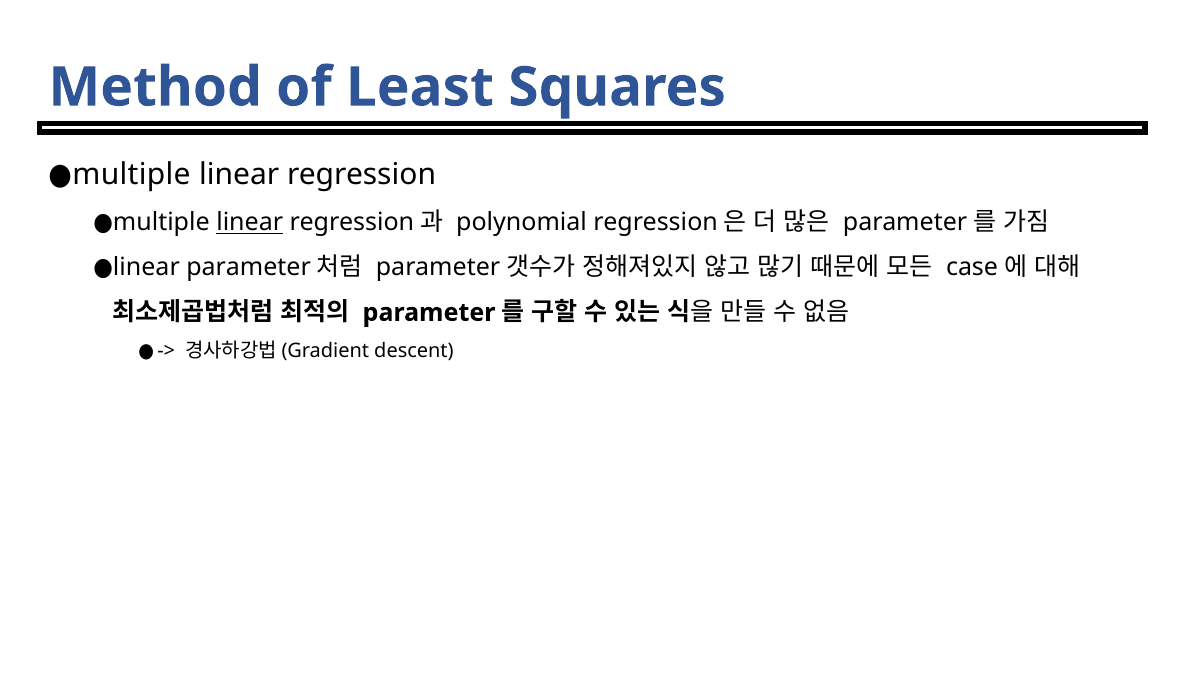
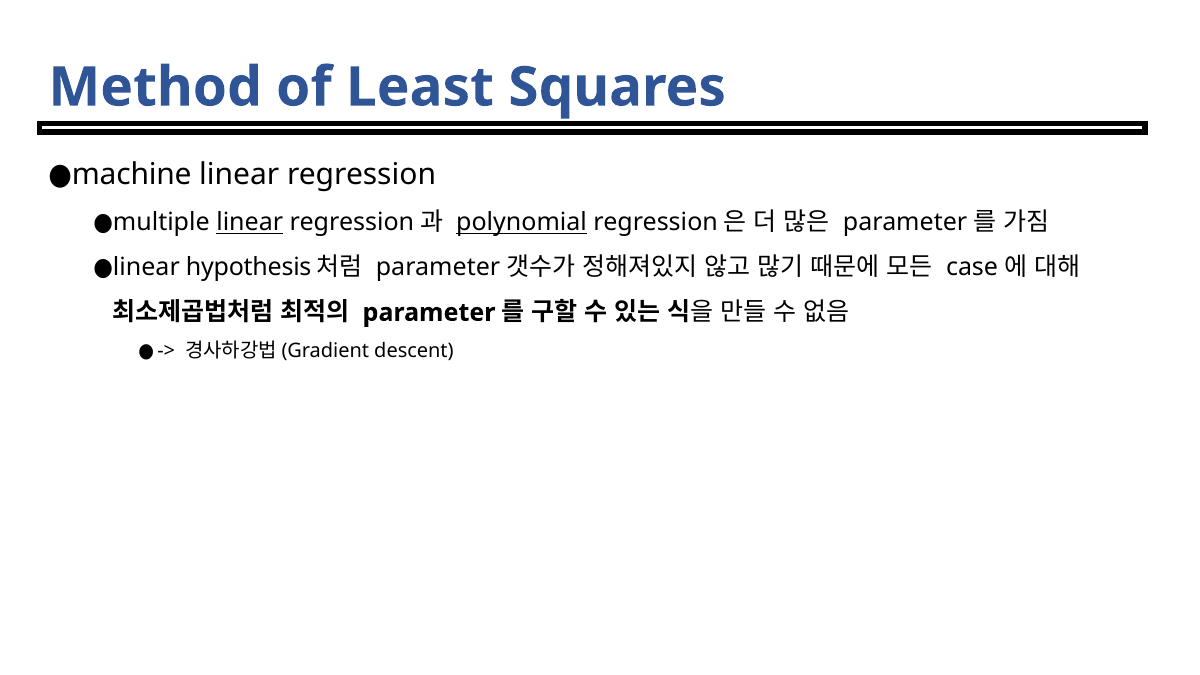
multiple: multiple -> machine (132, 175)
polynomial underline: none -> present (522, 223)
linear parameter: parameter -> hypothesis (249, 268)
